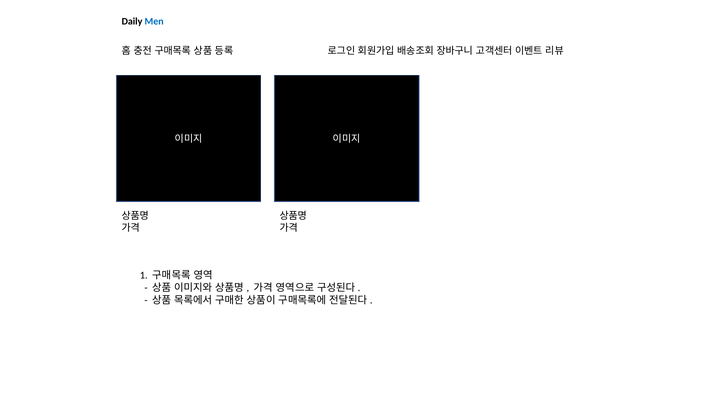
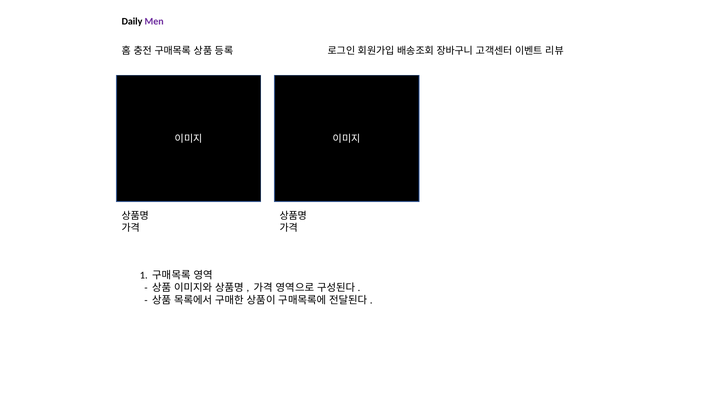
Men colour: blue -> purple (154, 21)
